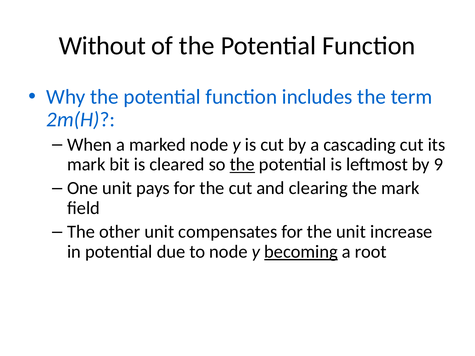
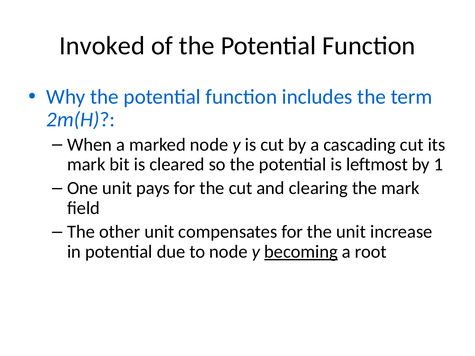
Without: Without -> Invoked (102, 46)
the underline: present -> none (242, 165)
9: 9 -> 1 (438, 165)
